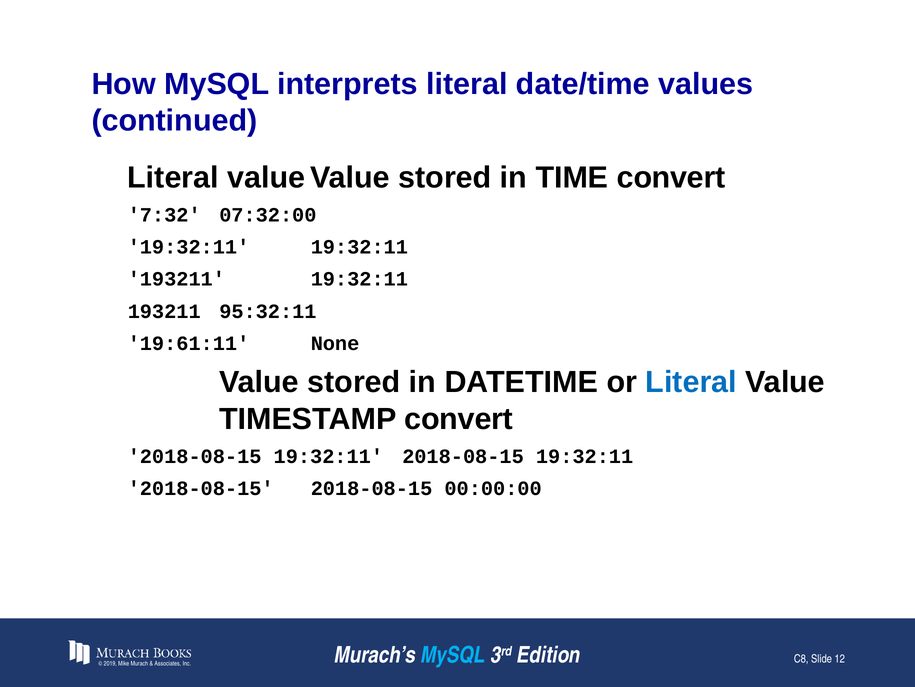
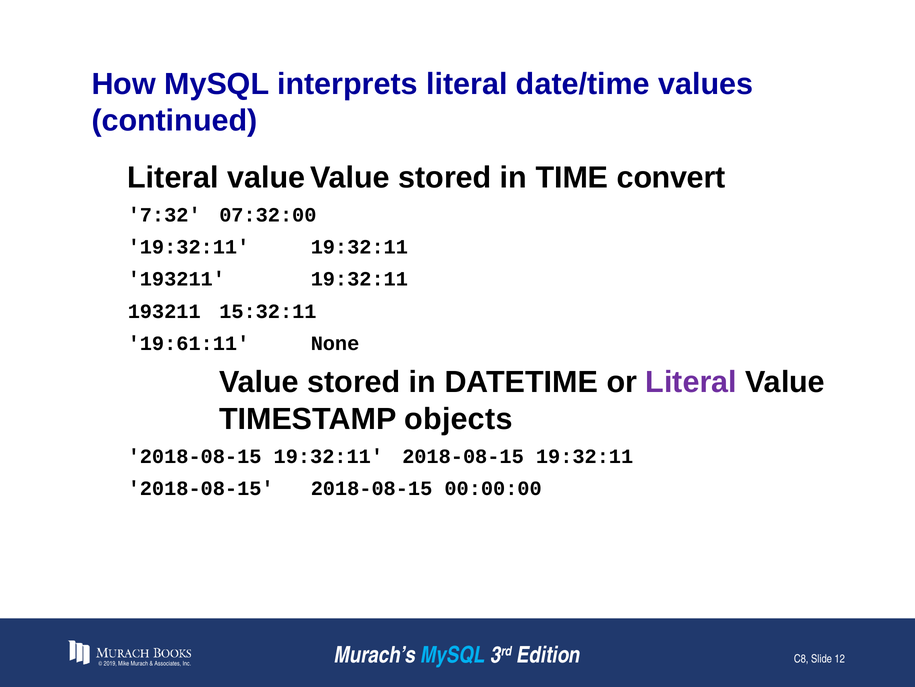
95:32:11: 95:32:11 -> 15:32:11 (268, 311)
Literal colour: blue -> purple (691, 382)
TIMESTAMP convert: convert -> objects (458, 418)
